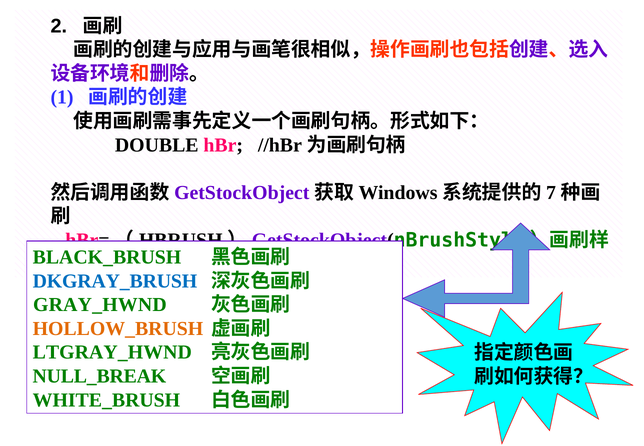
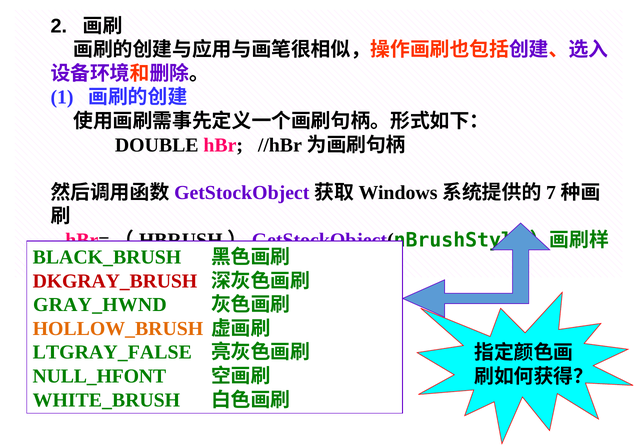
DKGRAY_BRUSH colour: blue -> red (115, 281)
LTGRAY_HWND: LTGRAY_HWND -> LTGRAY_FALSE (112, 352)
NULL_BREAK: NULL_BREAK -> NULL_HFONT (99, 376)
